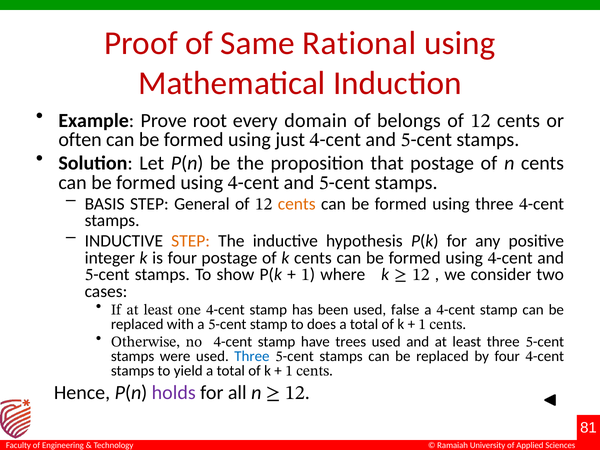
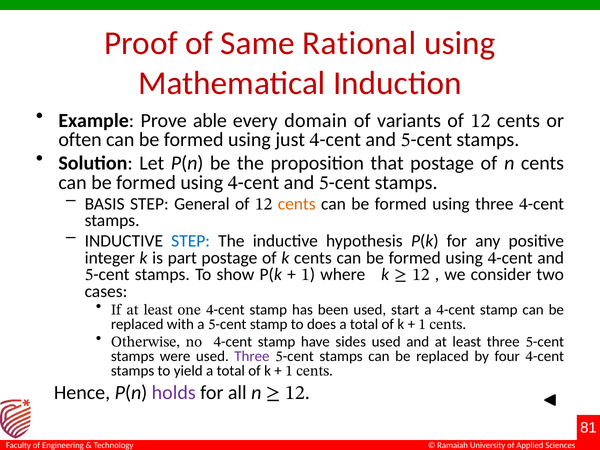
root: root -> able (210, 121)
belongs: belongs -> variants (409, 121)
STEP colour: orange -> blue (191, 241)
is four: four -> part (182, 258)
false: false -> start (405, 310)
trees: trees -> sides (351, 342)
Three colour: blue -> purple (252, 356)
